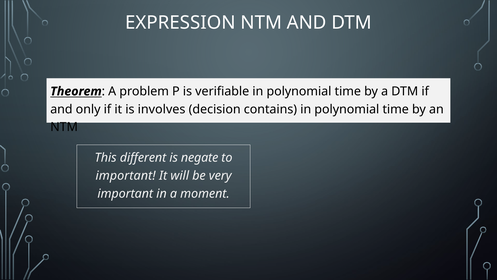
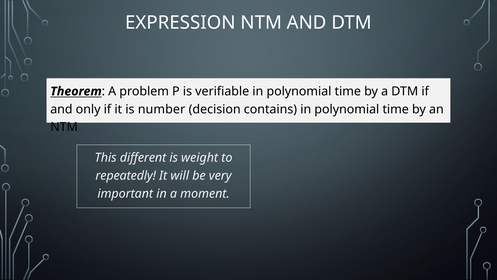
involves: involves -> number (162, 109)
negate: negate -> weight (200, 158)
important: important -> repeatedly (126, 176)
